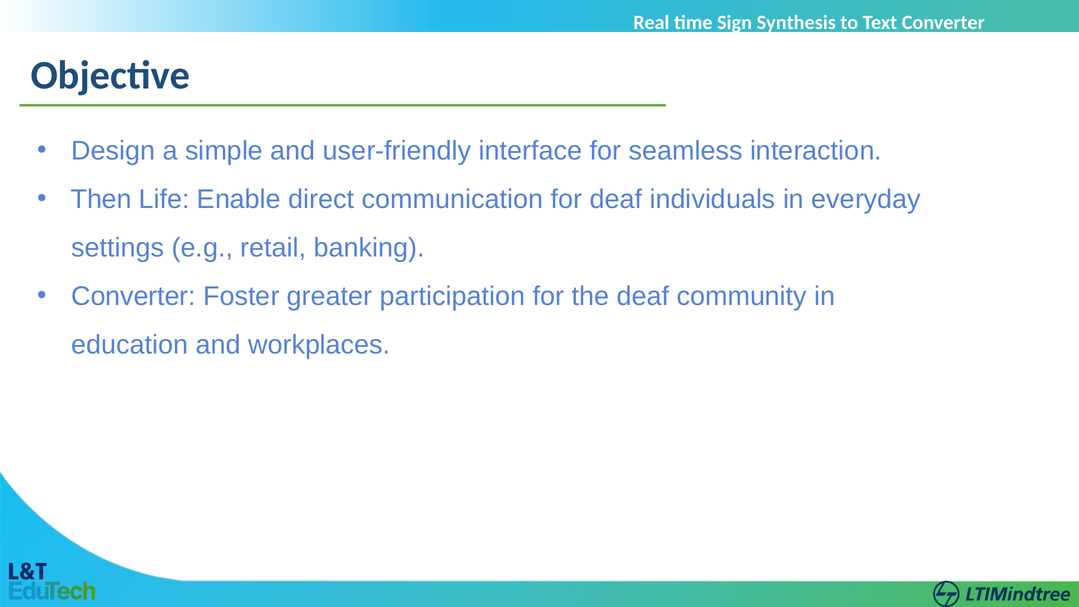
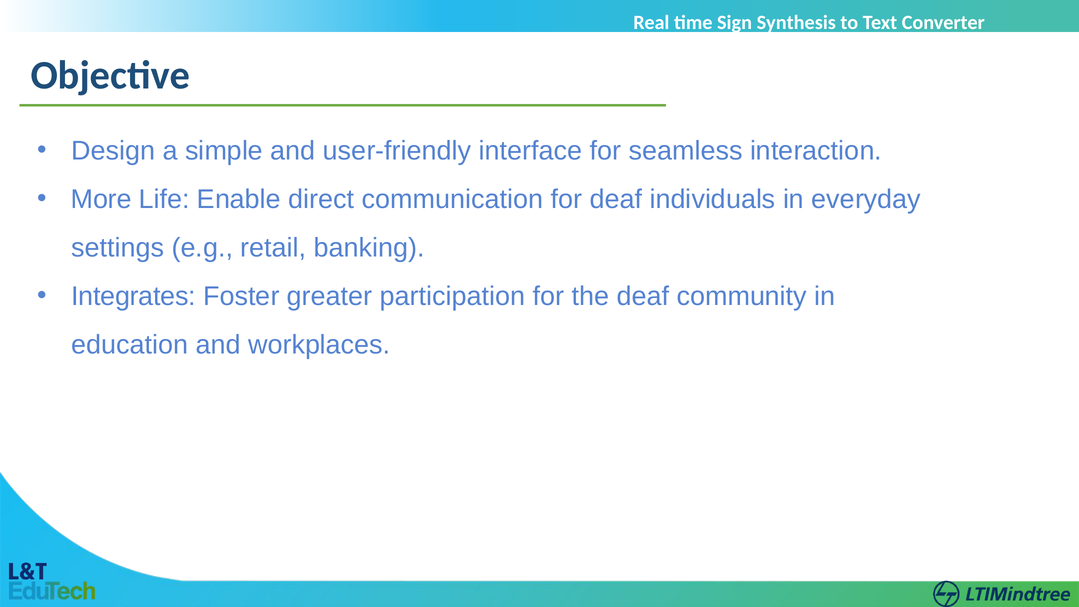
Then: Then -> More (101, 199)
Converter: Converter -> Integrates (133, 296)
